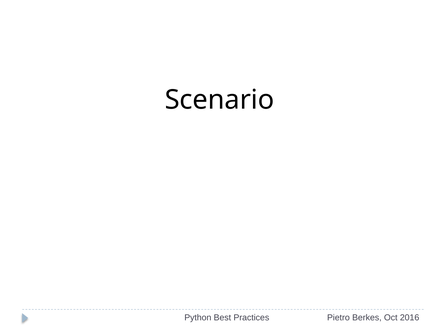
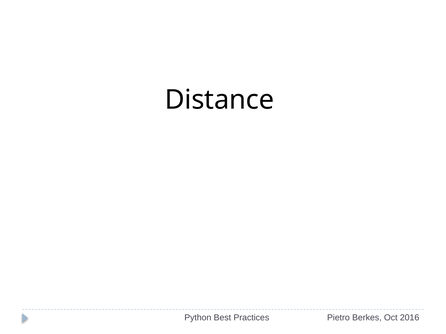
Scenario: Scenario -> Distance (219, 100)
